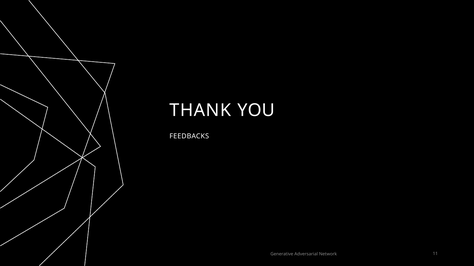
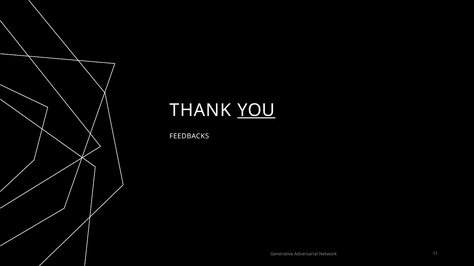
YOU underline: none -> present (256, 111)
